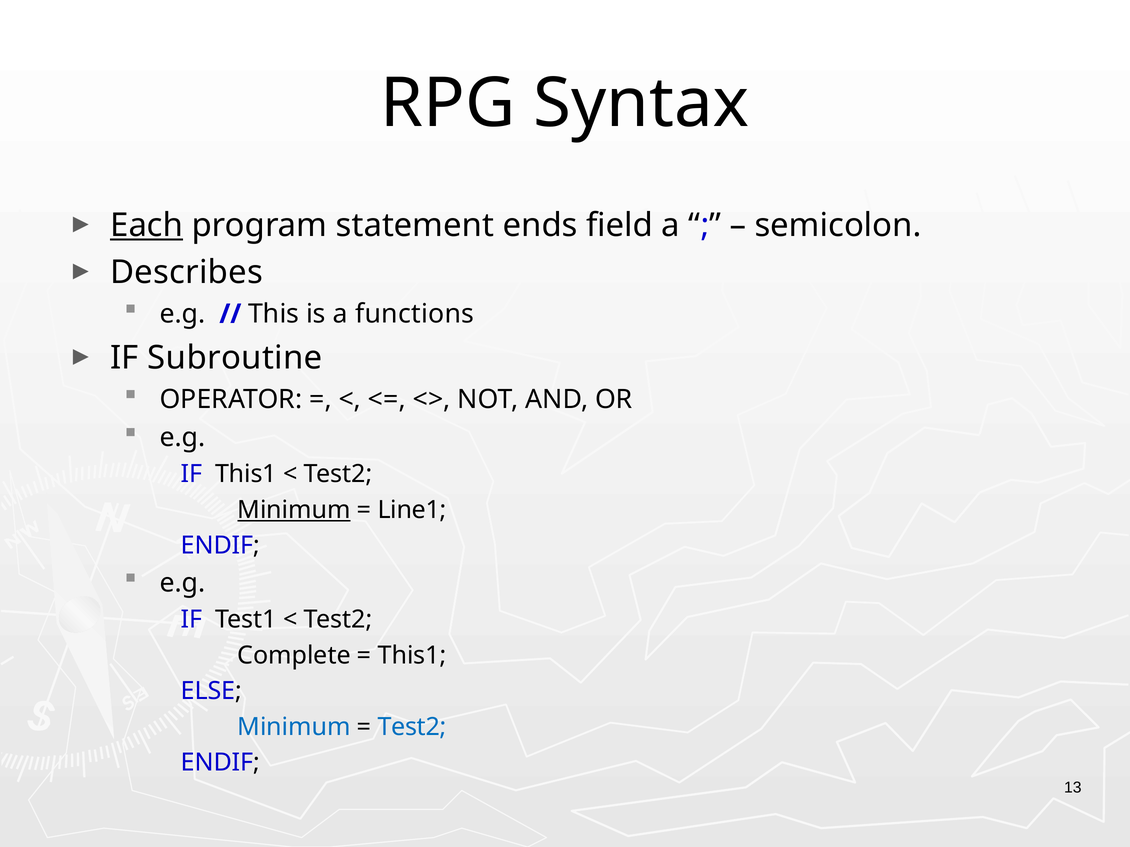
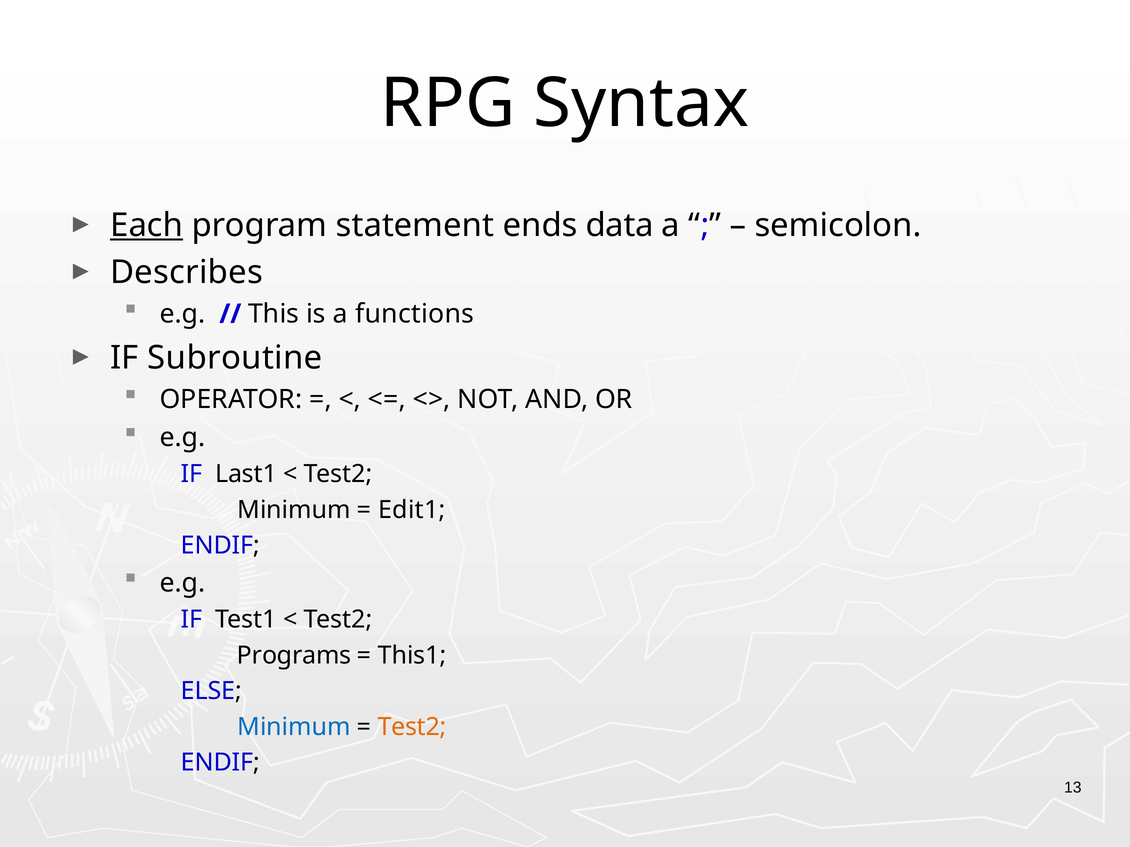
field: field -> data (620, 225)
IF This1: This1 -> Last1 (246, 474)
Minimum underline: present -> none (294, 510)
Line1: Line1 -> Edit1 (412, 510)
Complete: Complete -> Programs (294, 656)
Test2 colour: blue -> orange (412, 727)
